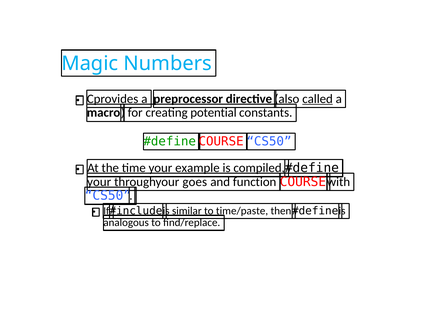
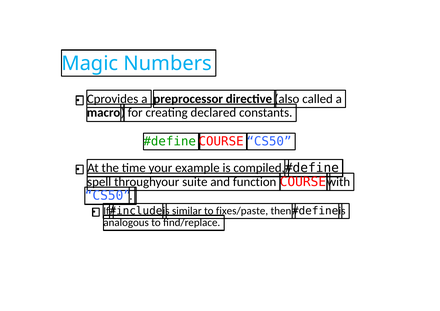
called underline: present -> none (318, 99)
potential: potential -> declared (213, 113)
your: your -> spell (99, 182)
goes: goes -> suite (195, 182)
time/paste: time/paste -> fixes/paste (242, 211)
